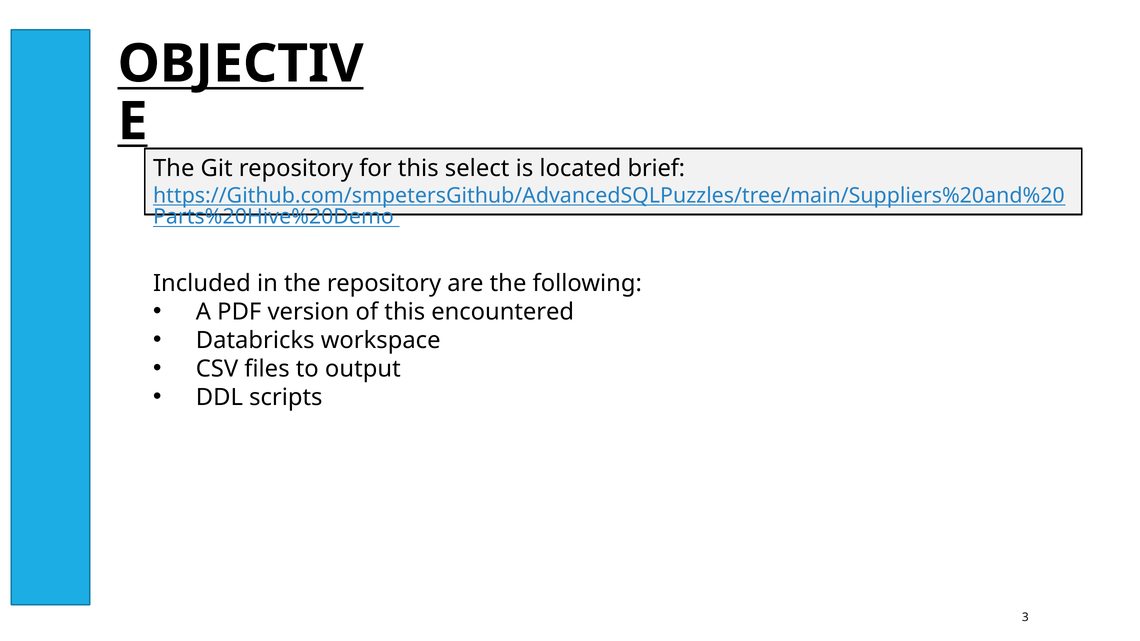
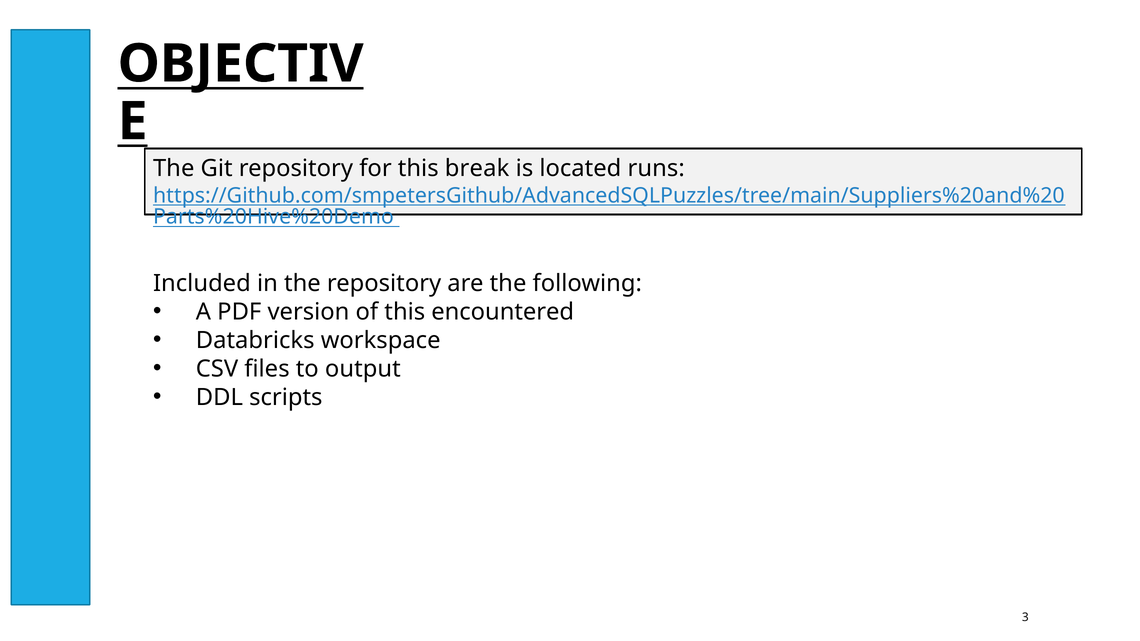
select: select -> break (477, 169)
brief: brief -> runs (656, 169)
